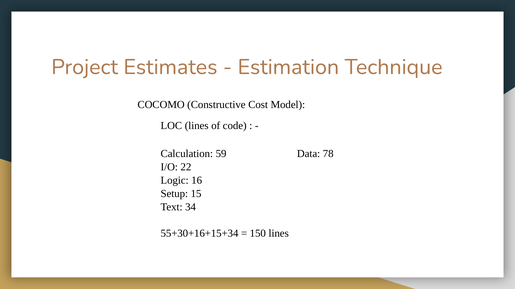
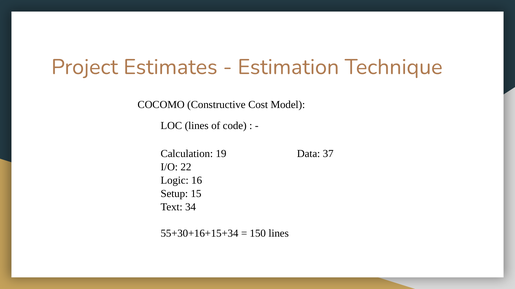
59: 59 -> 19 (221, 154)
78: 78 -> 37 (328, 154)
